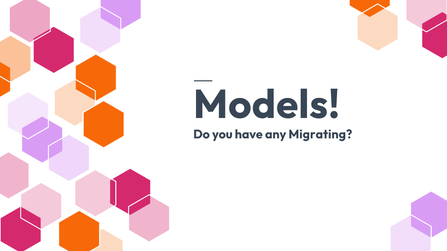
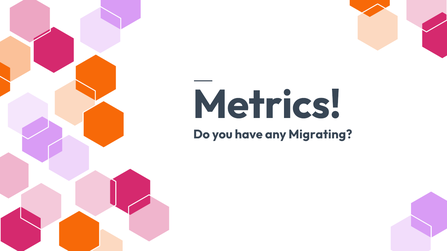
Models: Models -> Metrics (267, 105)
